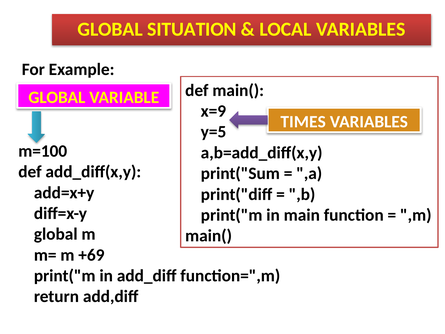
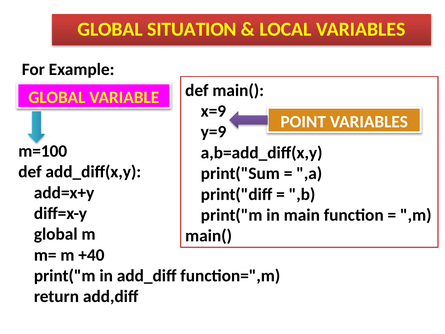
TIMES: TIMES -> POINT (303, 122)
y=5: y=5 -> y=9 (214, 132)
+69: +69 -> +40 (91, 255)
